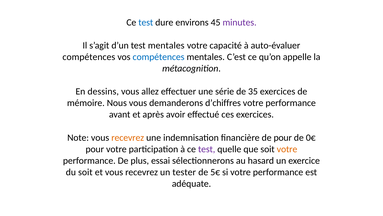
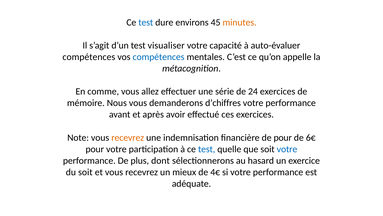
minutes colour: purple -> orange (240, 22)
test mentales: mentales -> visualiser (166, 45)
dessins: dessins -> comme (103, 91)
35: 35 -> 24 (253, 91)
0€: 0€ -> 6€ (311, 137)
test colour: purple -> blue (207, 149)
votre colour: orange -> blue (287, 149)
essai: essai -> dont (161, 160)
tester: tester -> mieux (184, 172)
5€: 5€ -> 4€ (215, 172)
